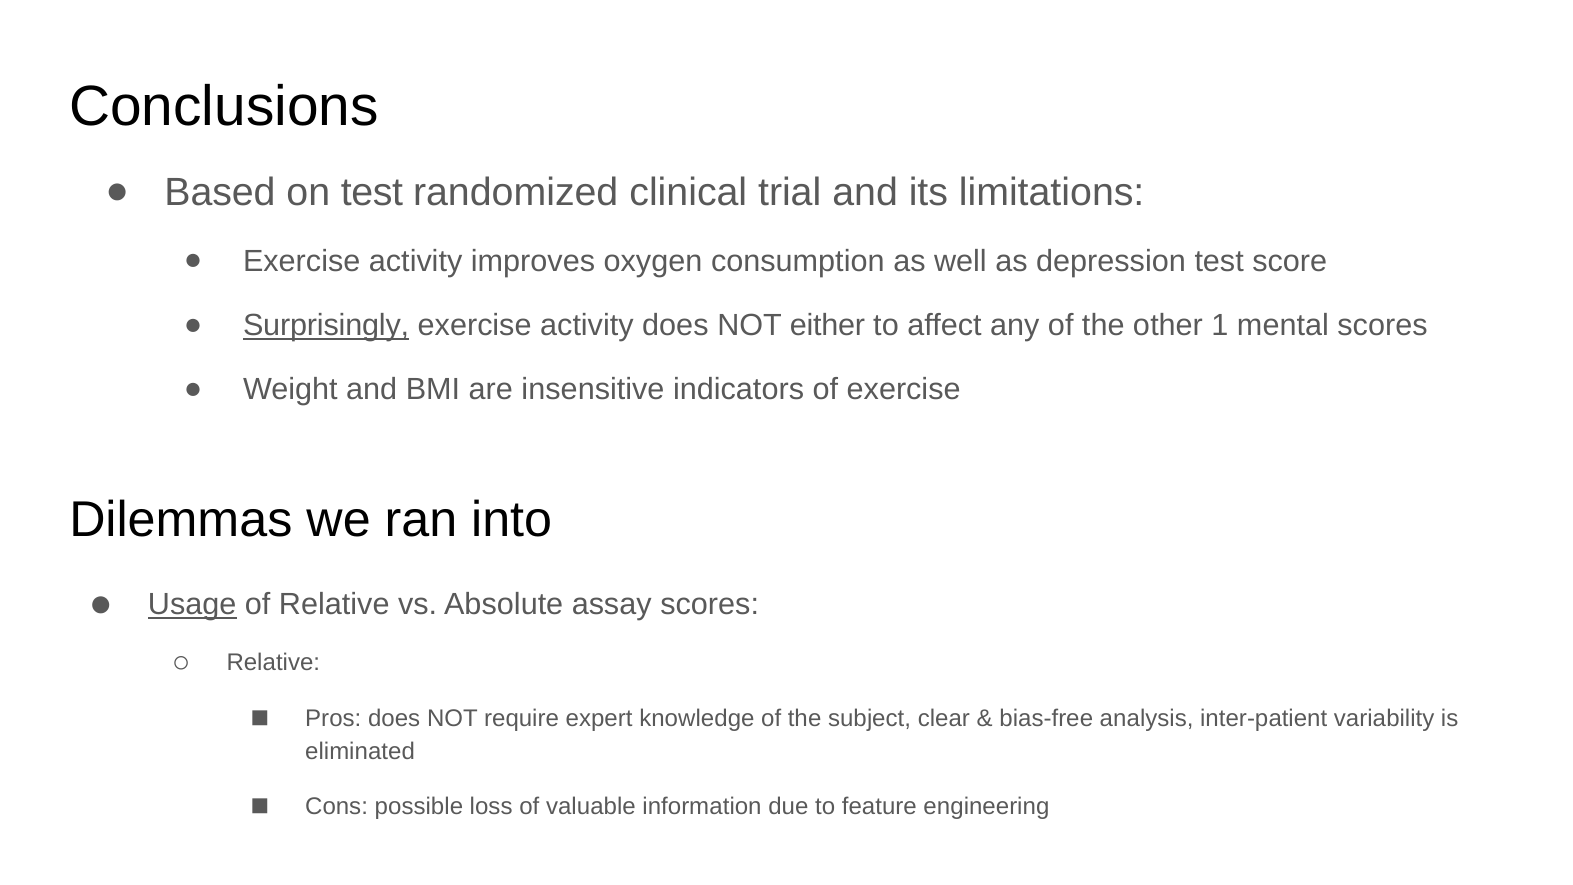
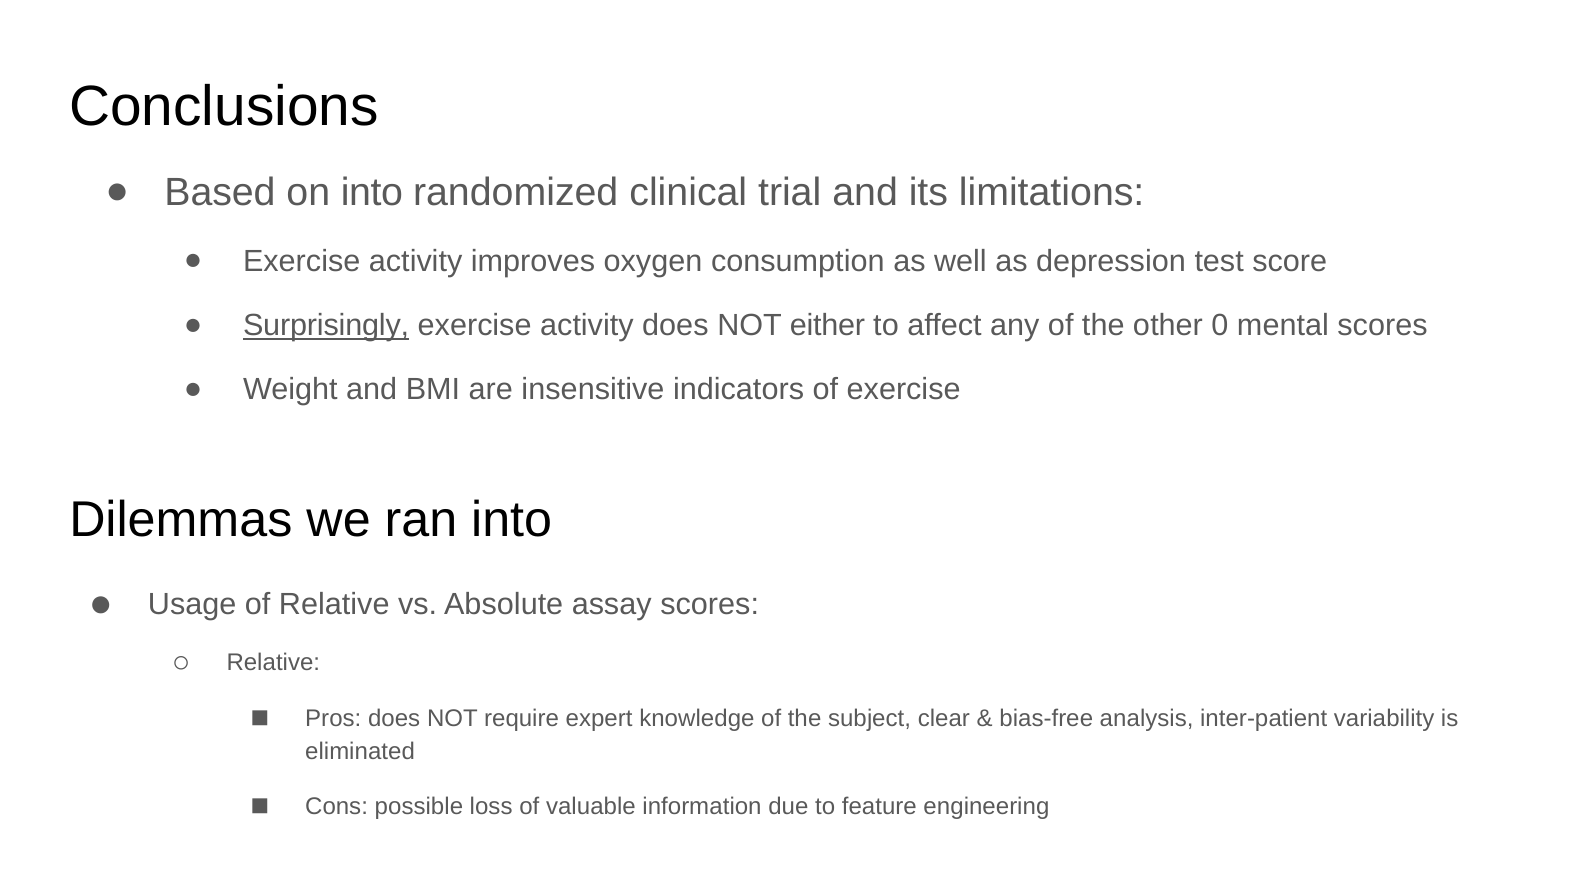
on test: test -> into (372, 193)
1: 1 -> 0 (1220, 325)
Usage underline: present -> none (192, 604)
